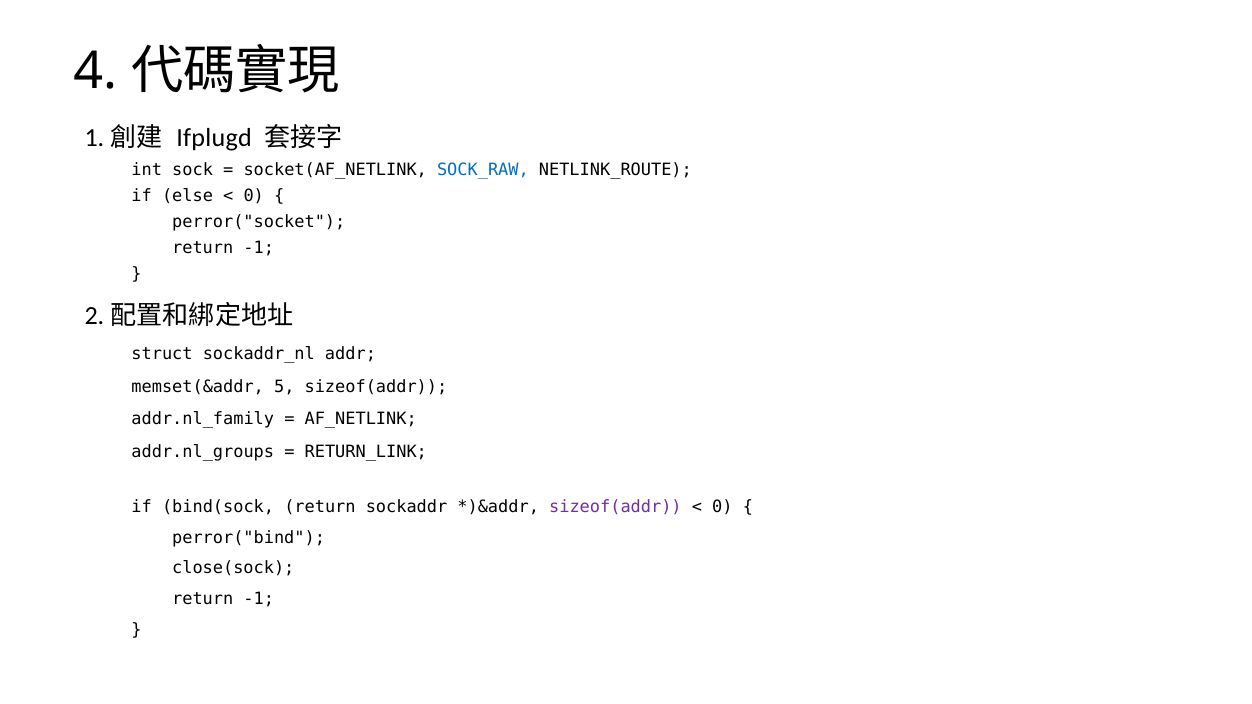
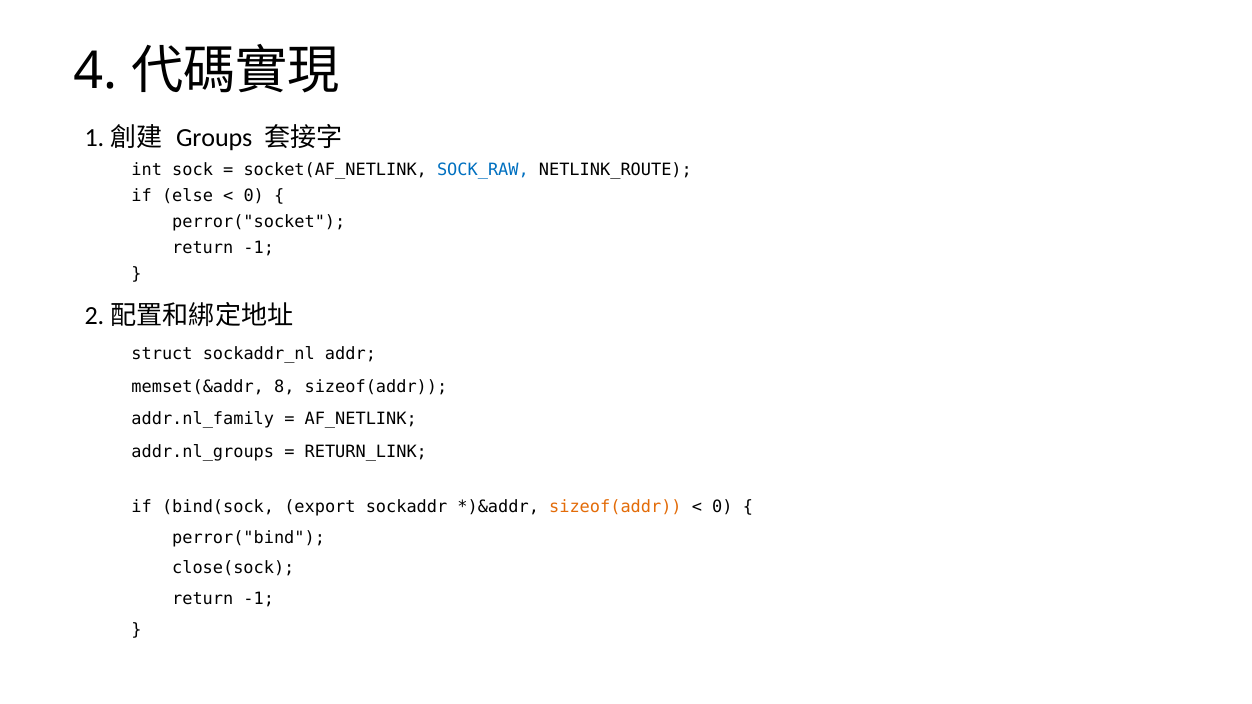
Ifplugd: Ifplugd -> Groups (214, 138)
5: 5 -> 8 (284, 387)
bind(sock return: return -> export (320, 507)
sizeof(addr colour: purple -> orange (615, 507)
